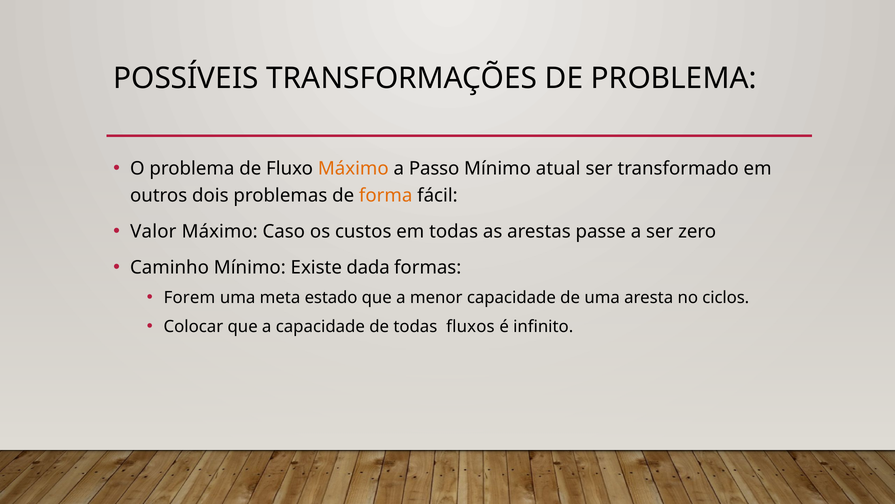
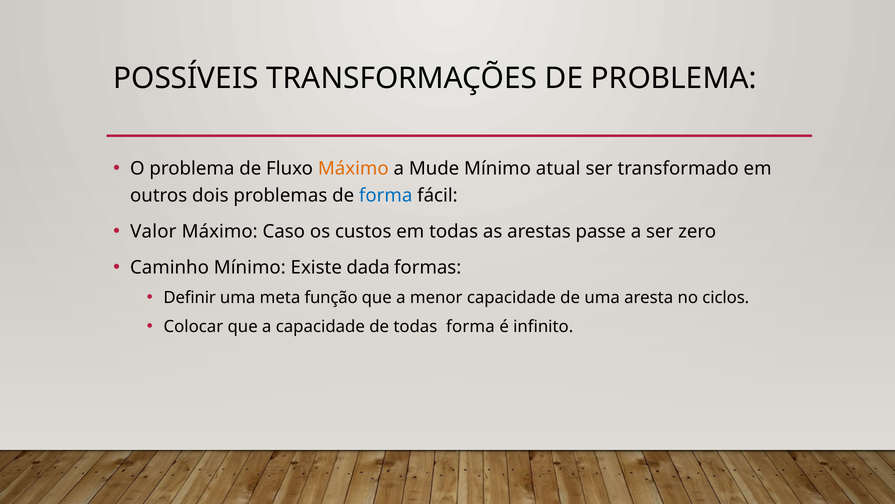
Passo: Passo -> Mude (434, 168)
forma colour: orange -> blue (386, 195)
Forem: Forem -> Definir (190, 297)
estado: estado -> função (331, 297)
todas fluxos: fluxos -> forma (470, 326)
